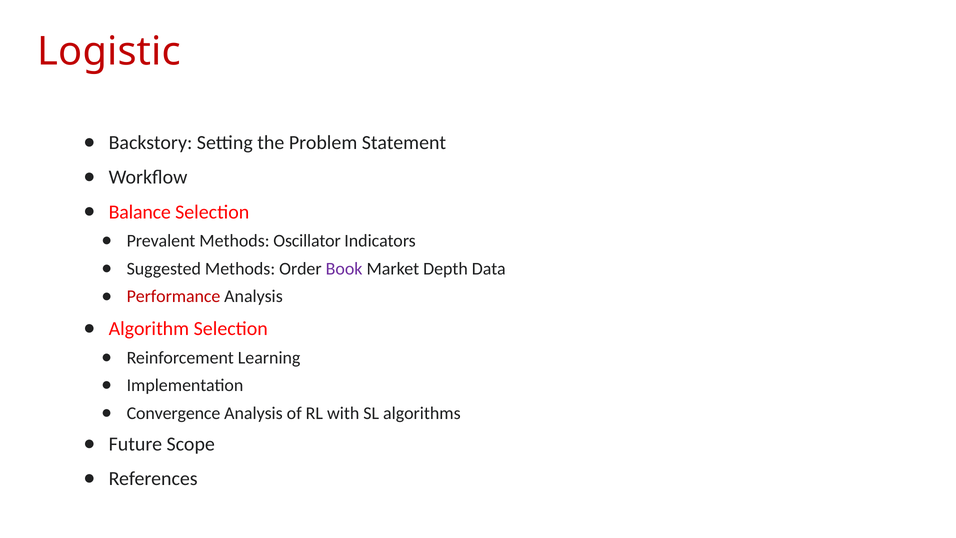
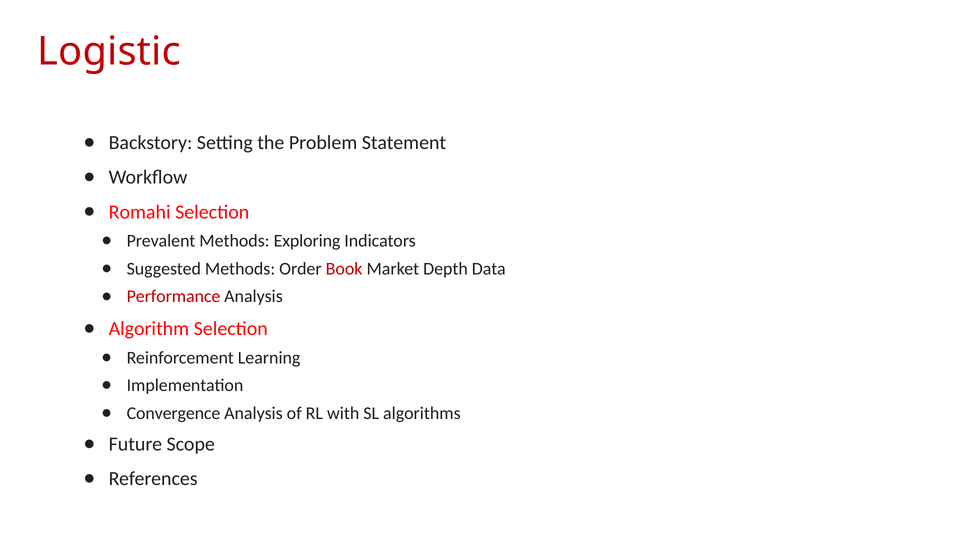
Balance: Balance -> Romahi (140, 212)
Oscillator: Oscillator -> Exploring (307, 241)
Book colour: purple -> red (344, 269)
